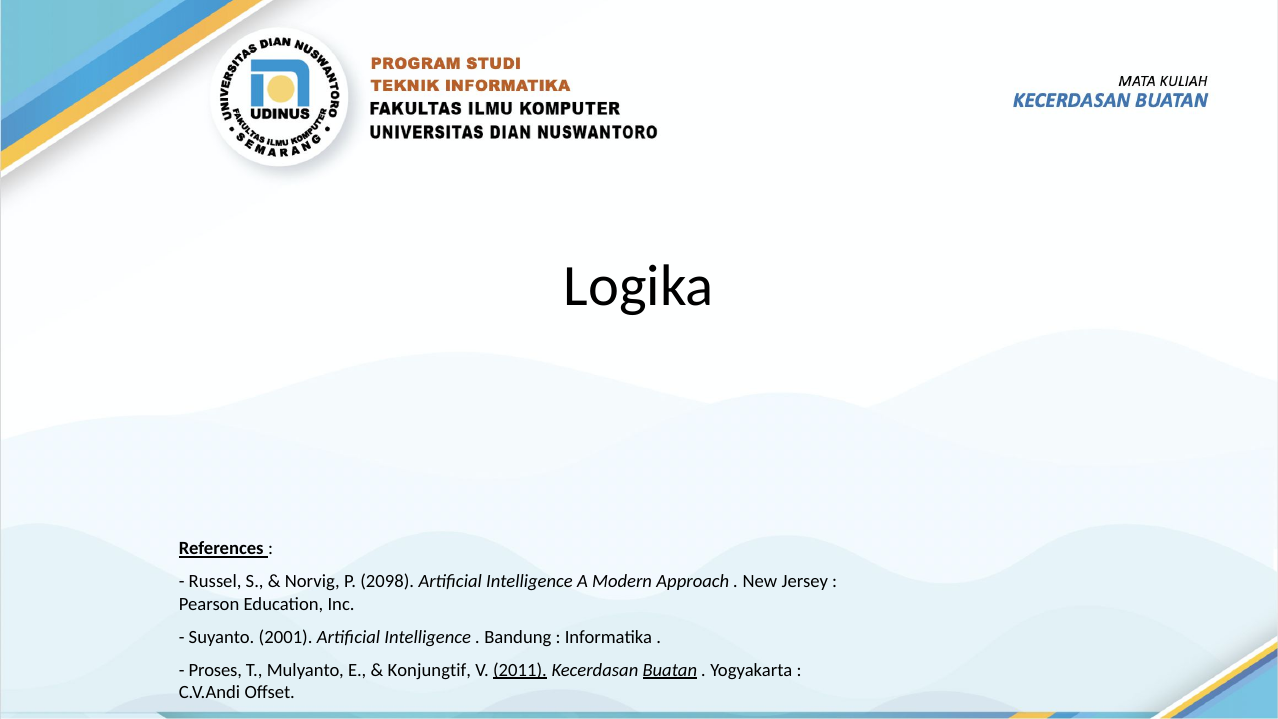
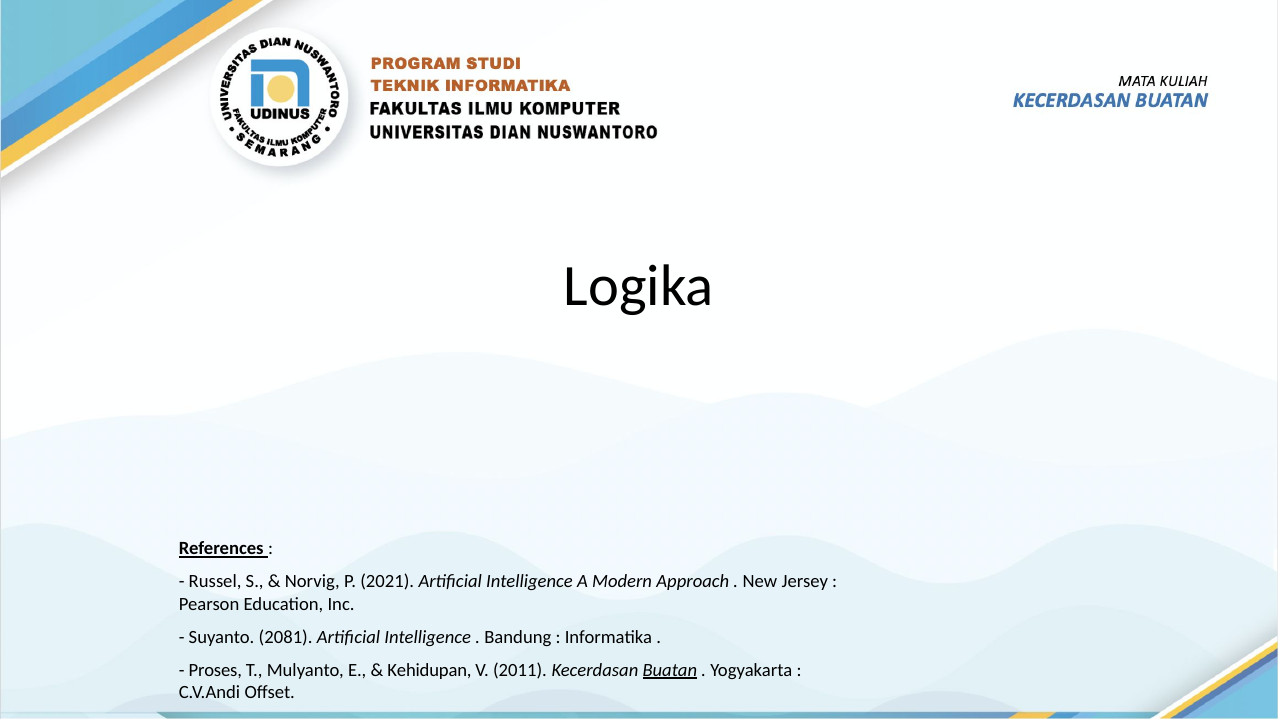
2098: 2098 -> 2021 (387, 581)
2001: 2001 -> 2081 (286, 637)
Konjungtif: Konjungtif -> Kehidupan (429, 670)
2011 underline: present -> none (520, 670)
